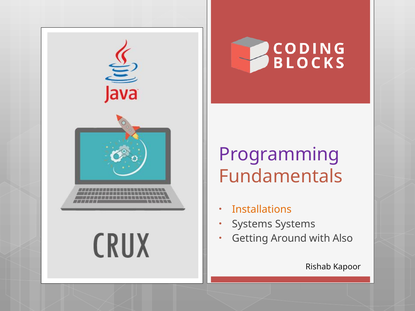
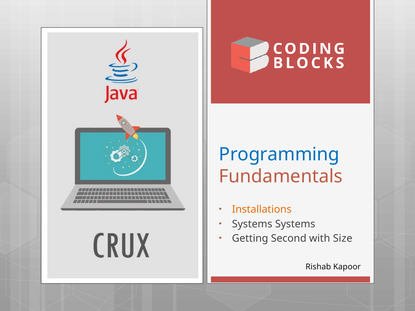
Programming colour: purple -> blue (279, 155)
Around: Around -> Second (289, 239)
Also: Also -> Size (343, 239)
